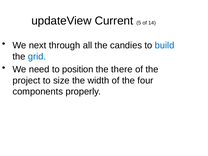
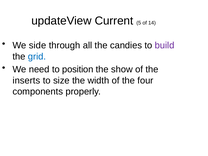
next: next -> side (38, 45)
build colour: blue -> purple (165, 45)
there: there -> show (122, 69)
project: project -> inserts (26, 81)
